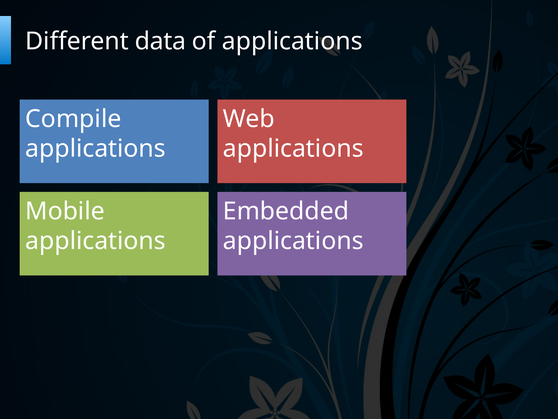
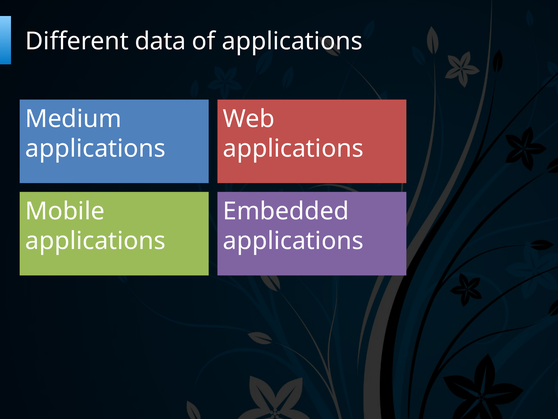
Compile: Compile -> Medium (73, 119)
